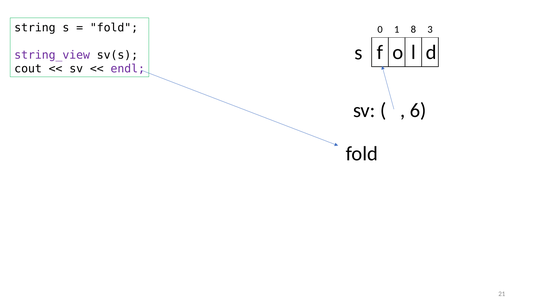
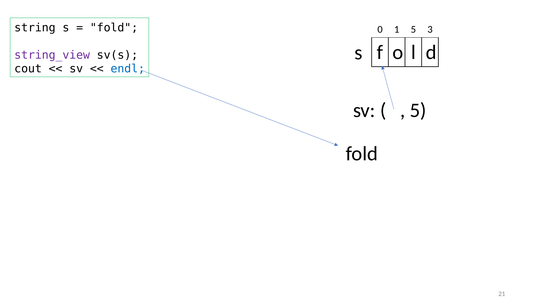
1 8: 8 -> 5 (413, 29)
endl colour: purple -> blue (128, 69)
6: 6 -> 5 (418, 110)
